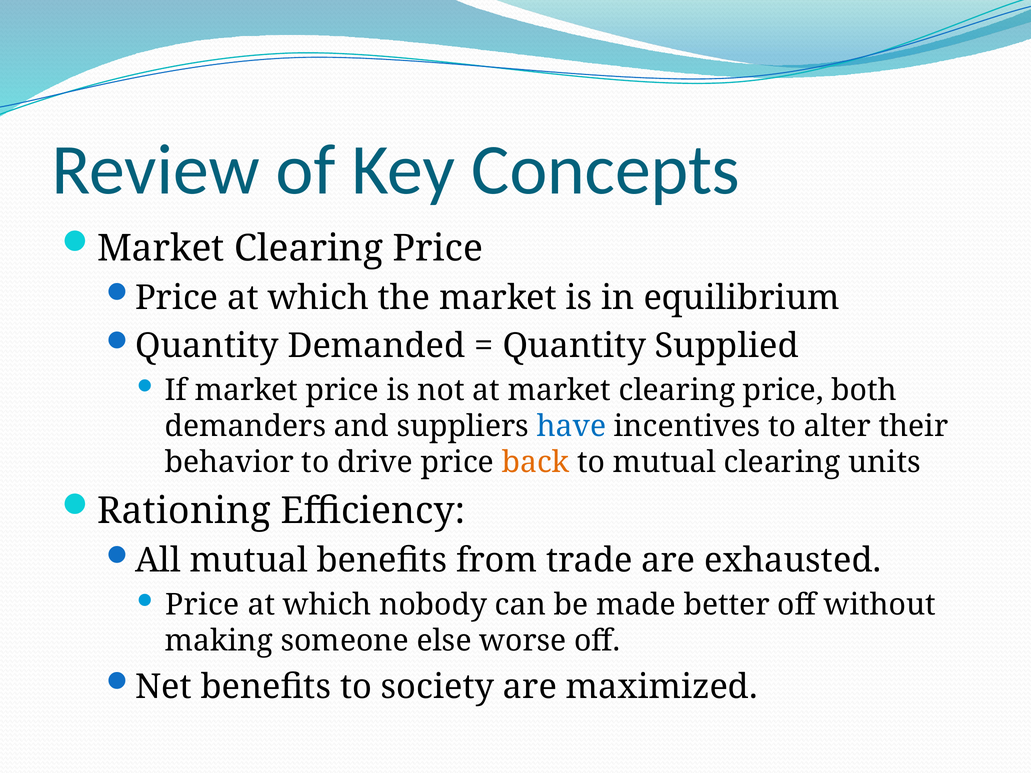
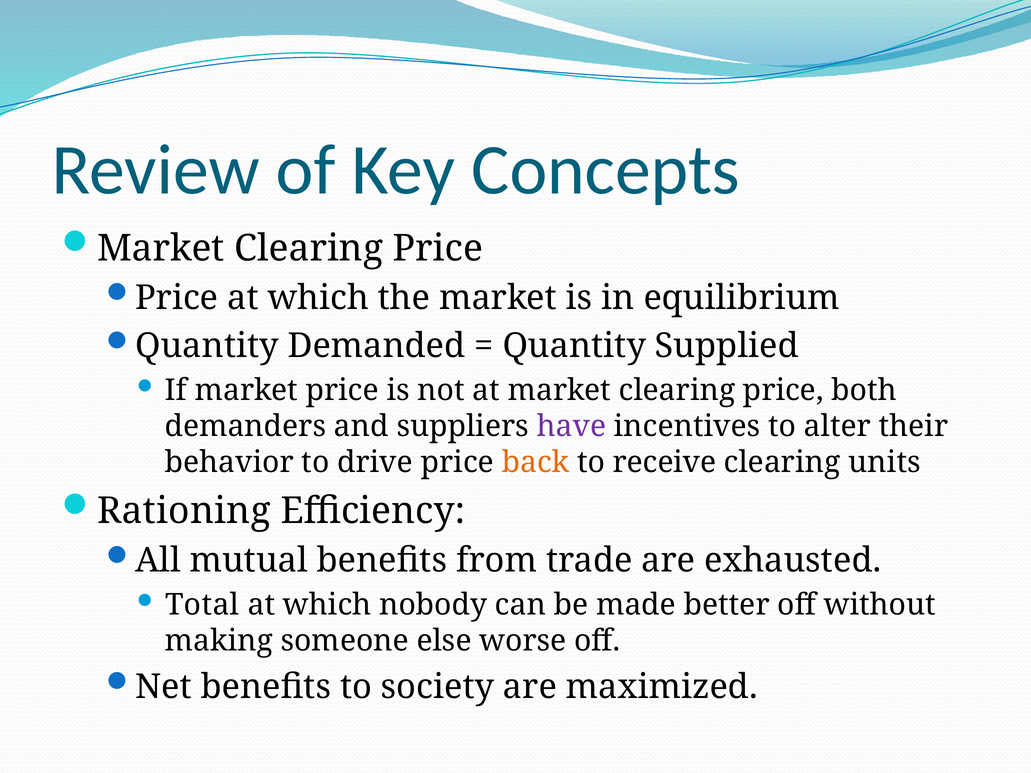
have colour: blue -> purple (571, 427)
to mutual: mutual -> receive (665, 463)
Price: Price -> Total (202, 605)
